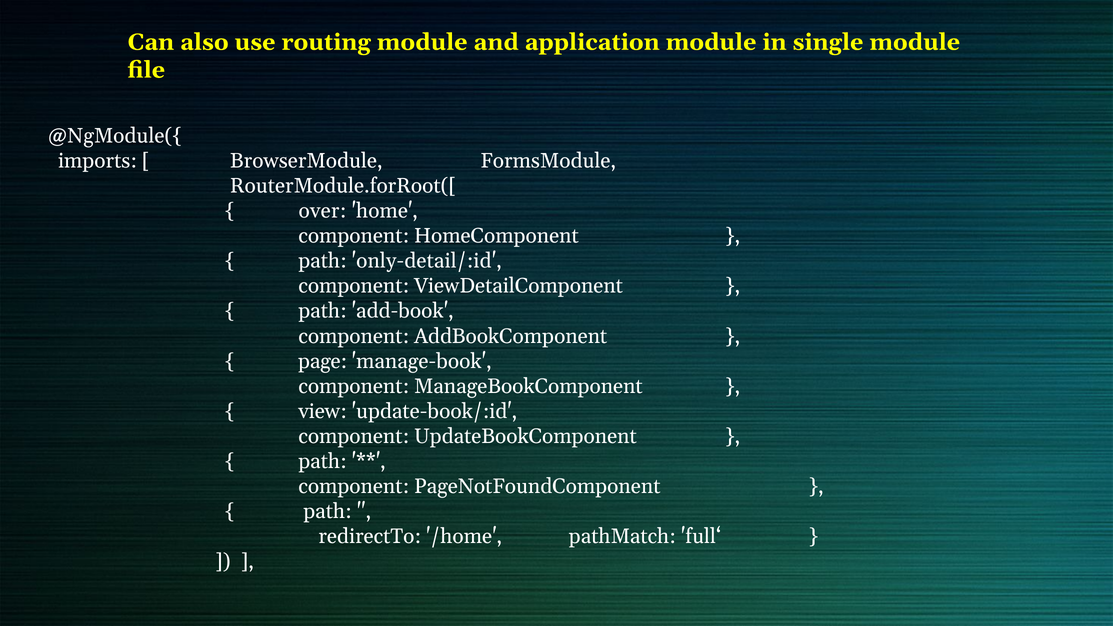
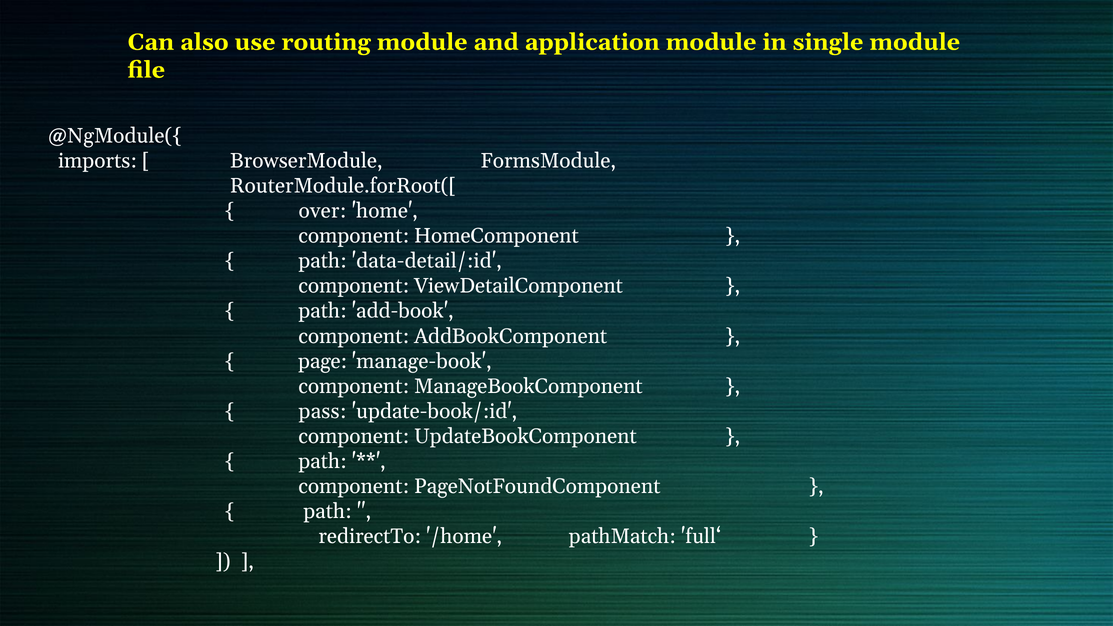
only-detail/:id: only-detail/:id -> data-detail/:id (427, 261)
view: view -> pass (322, 411)
